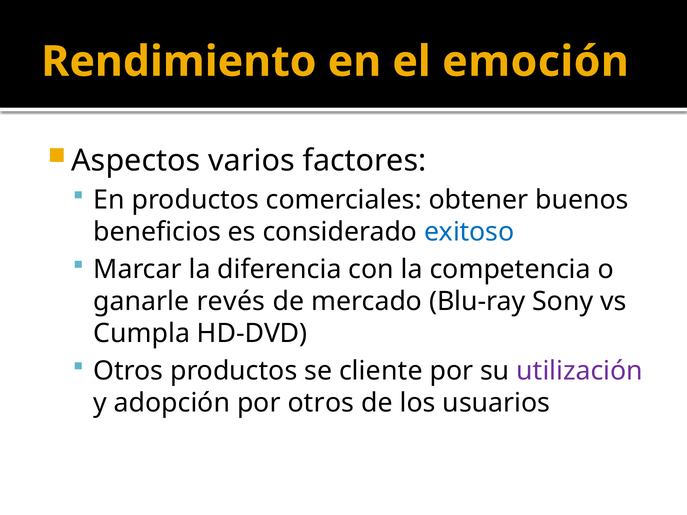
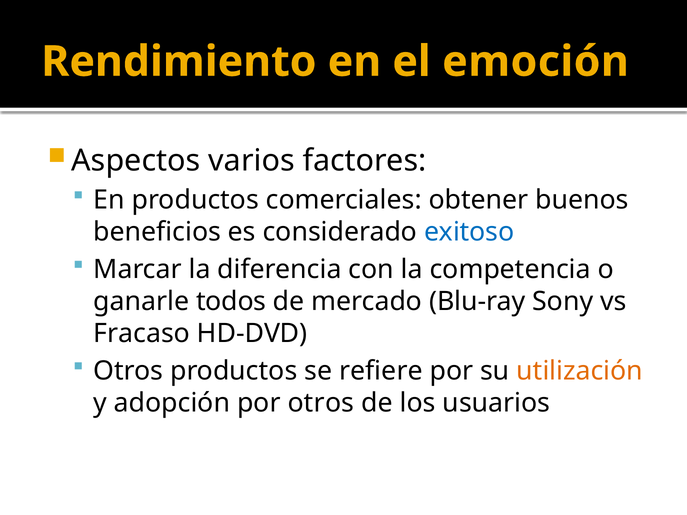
revés: revés -> todos (231, 302)
Cumpla: Cumpla -> Fracaso (142, 334)
cliente: cliente -> refiere (381, 371)
utilización colour: purple -> orange (580, 371)
